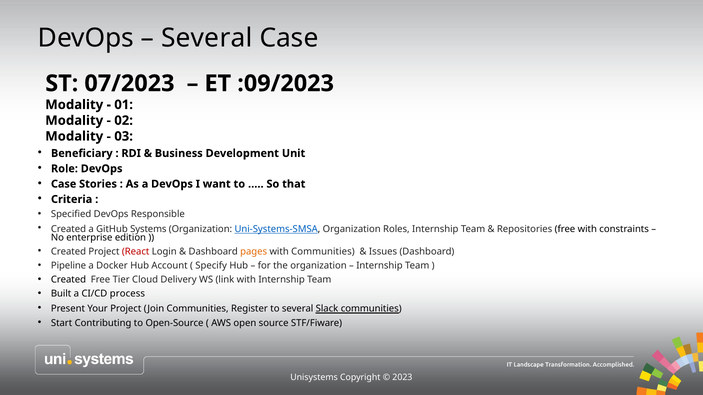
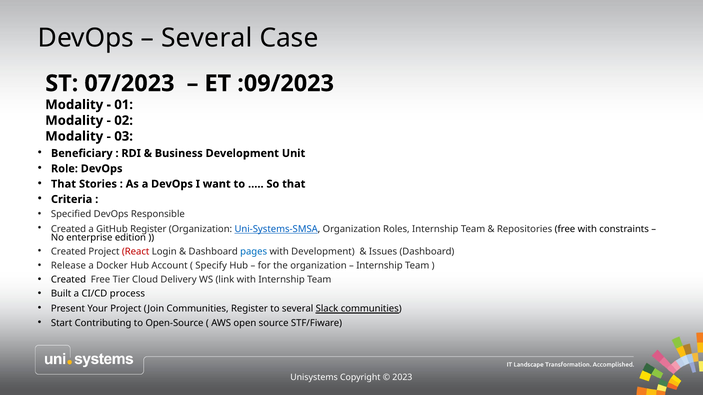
Case: Case -> That (64, 184)
GitHub Systems: Systems -> Register (148, 229)
pages colour: orange -> blue (254, 252)
with Communities: Communities -> Development (323, 252)
Pipeline: Pipeline -> Release (68, 266)
